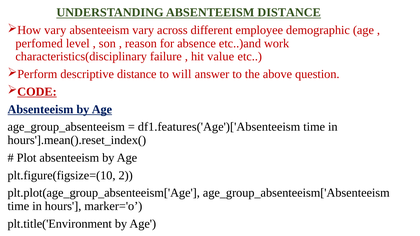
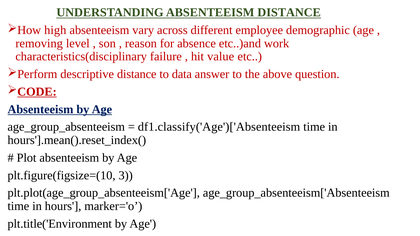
vary: vary -> high (55, 30)
perfomed: perfomed -> removing (39, 43)
will: will -> data (182, 74)
df1.features('Age')['Absenteeism: df1.features('Age')['Absenteeism -> df1.classify('Age')['Absenteeism (219, 127)
2: 2 -> 3 (126, 175)
